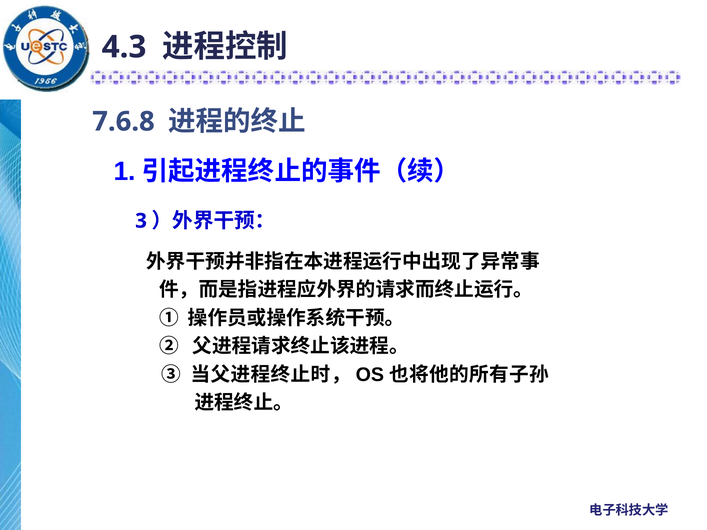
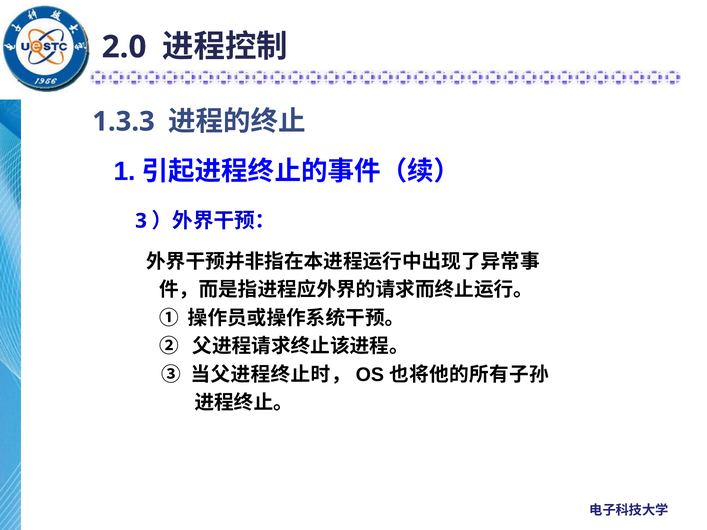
4.3: 4.3 -> 2.0 (124, 47)
7.6.8: 7.6.8 -> 1.3.3 (124, 122)
